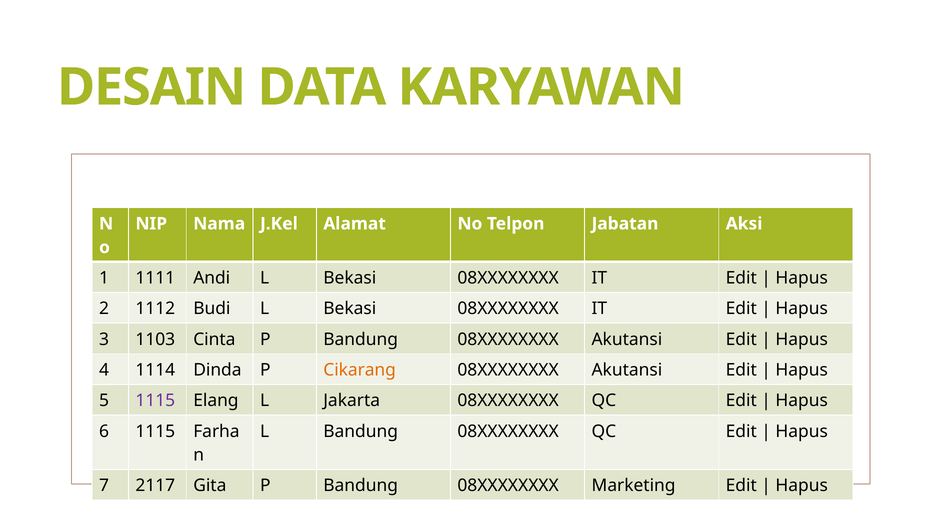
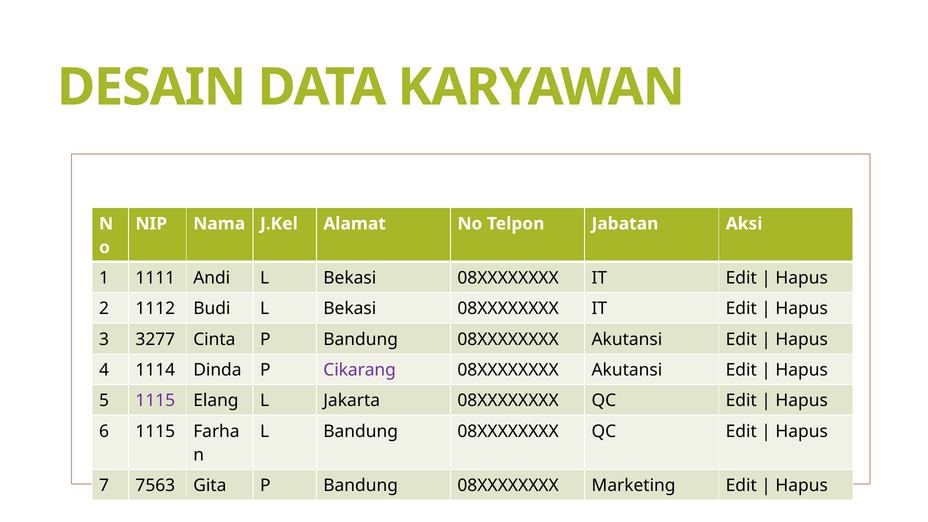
1103: 1103 -> 3277 (155, 339)
Cikarang colour: orange -> purple (360, 370)
2117: 2117 -> 7563 (155, 486)
